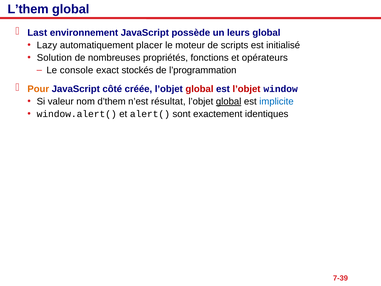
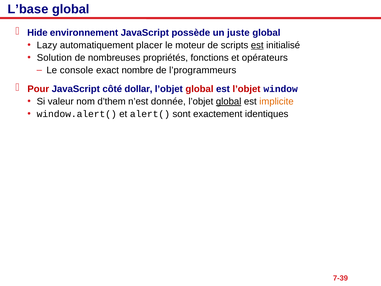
L’them: L’them -> L’base (28, 9)
Last: Last -> Hide (37, 33)
leurs: leurs -> juste (238, 33)
est underline: none -> present (257, 45)
stockés: stockés -> nombre (137, 70)
l’programmation: l’programmation -> l’programmeurs (203, 70)
Pour colour: orange -> red (38, 89)
créée: créée -> dollar (138, 89)
résultat: résultat -> donnée (168, 101)
implicite colour: blue -> orange (276, 101)
